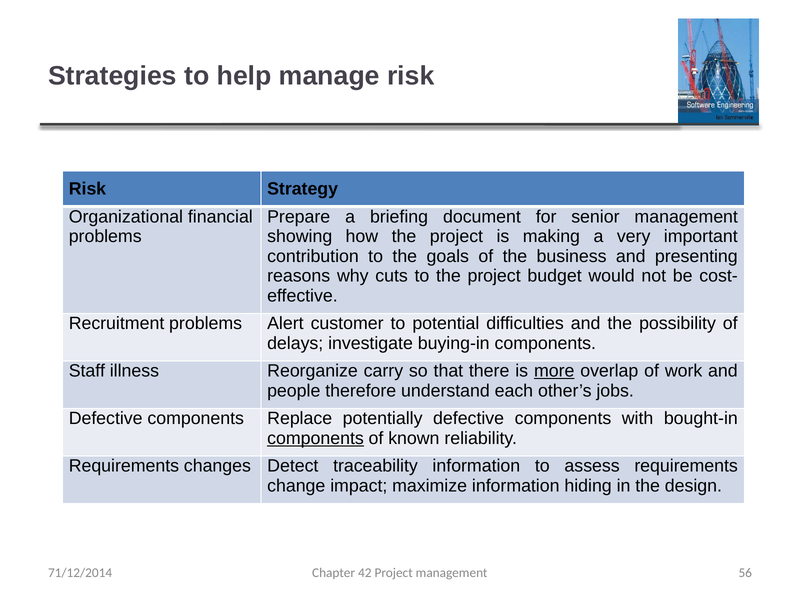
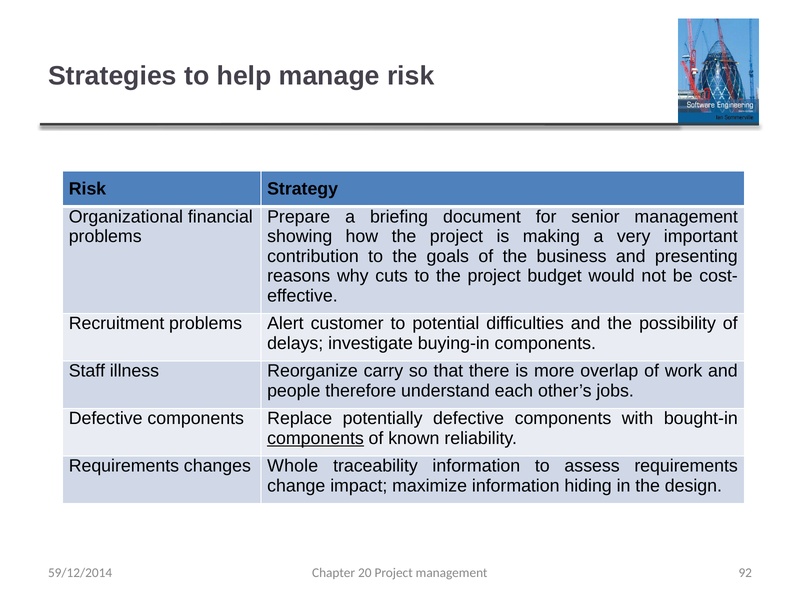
more underline: present -> none (554, 371)
Detect: Detect -> Whole (293, 466)
42: 42 -> 20 (365, 573)
56: 56 -> 92 (745, 573)
71/12/2014: 71/12/2014 -> 59/12/2014 (80, 573)
